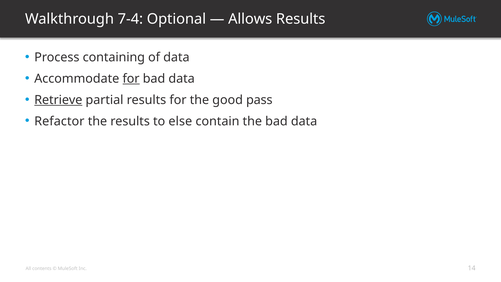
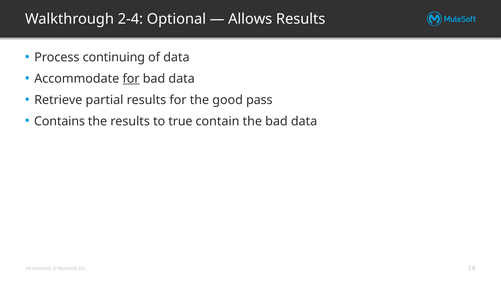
7-4: 7-4 -> 2-4 (130, 19)
containing: containing -> continuing (114, 57)
Retrieve underline: present -> none (58, 100)
Refactor: Refactor -> Contains (60, 121)
else: else -> true (180, 121)
